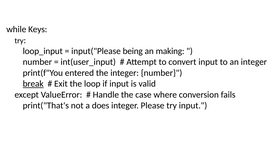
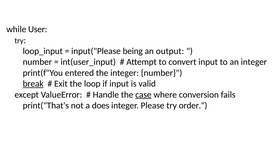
Keys: Keys -> User (38, 29)
making: making -> output (170, 51)
case underline: none -> present (143, 95)
try input: input -> order (193, 106)
